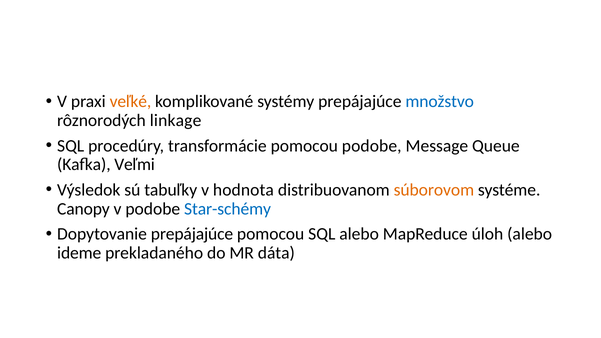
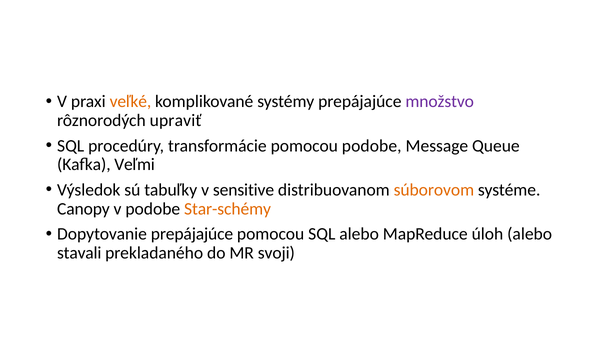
množstvo colour: blue -> purple (440, 102)
linkage: linkage -> upraviť (176, 121)
hodnota: hodnota -> sensitive (244, 190)
Star-schémy colour: blue -> orange (228, 209)
ideme: ideme -> stavali (79, 253)
dáta: dáta -> svoji (276, 253)
